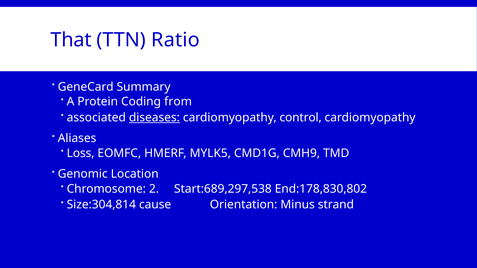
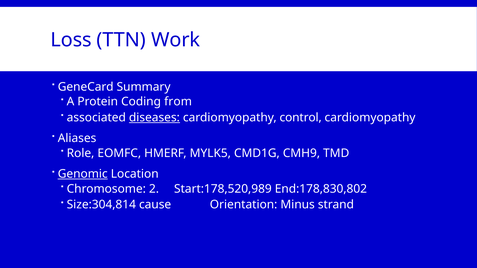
That: That -> Loss (71, 40)
Ratio: Ratio -> Work (176, 40)
Loss: Loss -> Role (81, 153)
Genomic underline: none -> present (83, 174)
Start:689,297,538: Start:689,297,538 -> Start:178,520,989 (223, 189)
